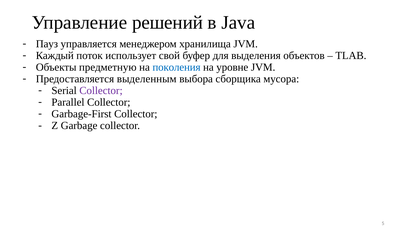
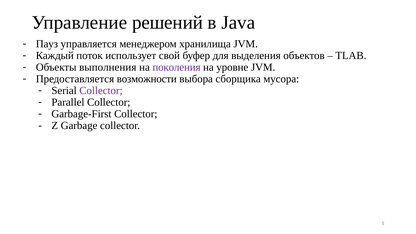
предметную: предметную -> выполнения (108, 67)
поколения colour: blue -> purple (176, 67)
выделенным: выделенным -> возможности (147, 79)
